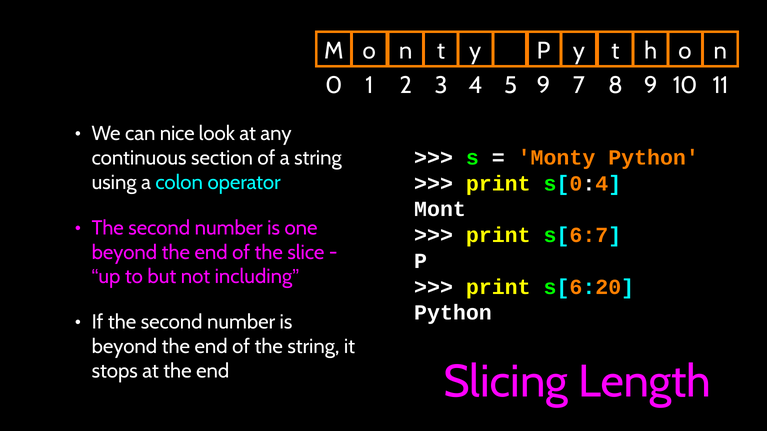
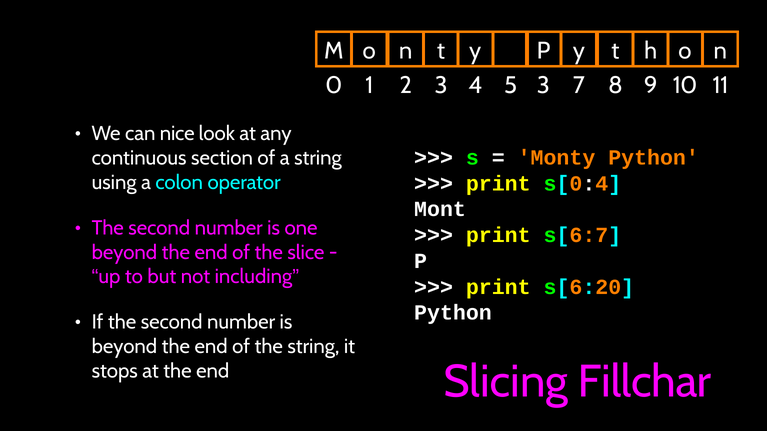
5 9: 9 -> 3 (543, 86)
Length: Length -> Fillchar (645, 382)
